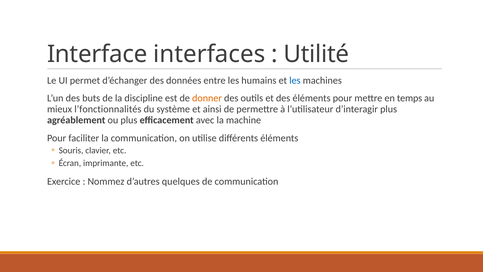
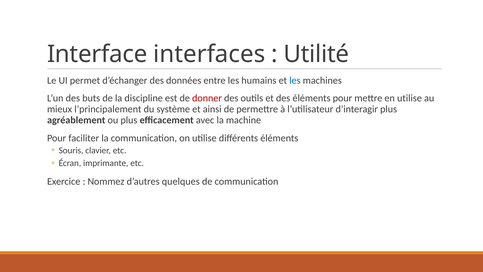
donner colour: orange -> red (207, 98)
en temps: temps -> utilise (409, 98)
l’fonctionnalités: l’fonctionnalités -> l’principalement (108, 109)
